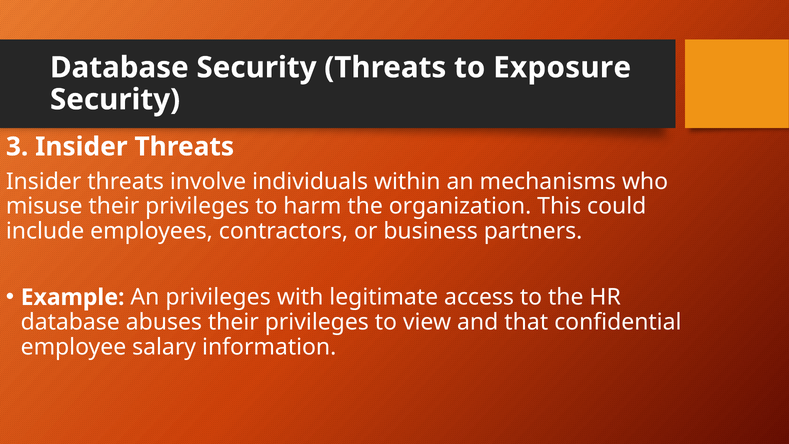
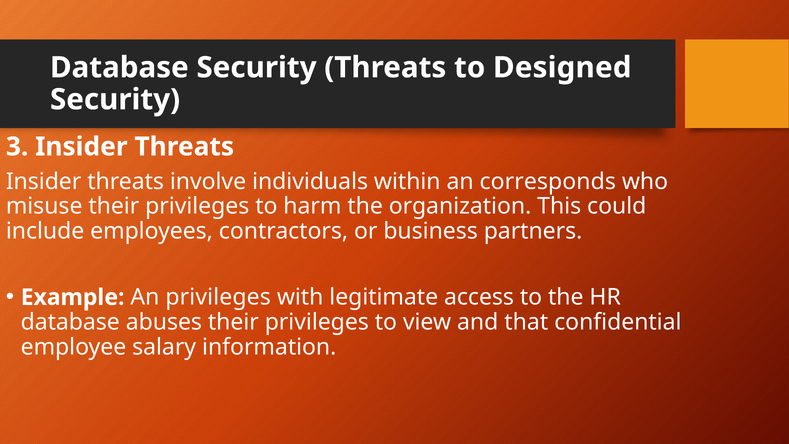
Exposure: Exposure -> Designed (562, 68)
mechanisms: mechanisms -> corresponds (548, 181)
